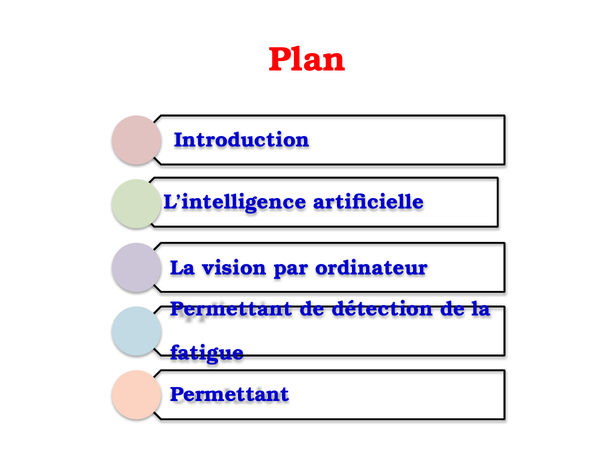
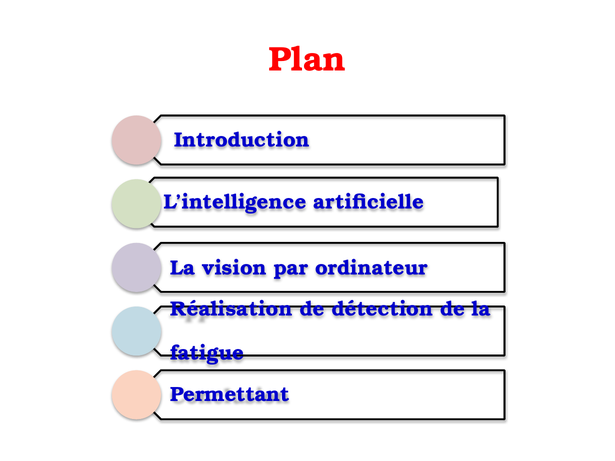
Permettant: Permettant -> Réalisation (231, 309)
